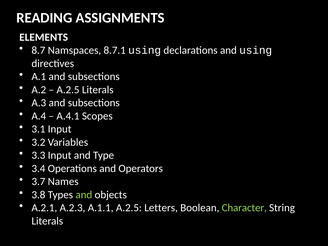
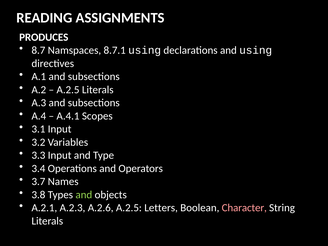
ELEMENTS: ELEMENTS -> PRODUCES (44, 37)
A.1.1: A.1.1 -> A.2.6 (101, 208)
Character colour: light green -> pink (244, 208)
